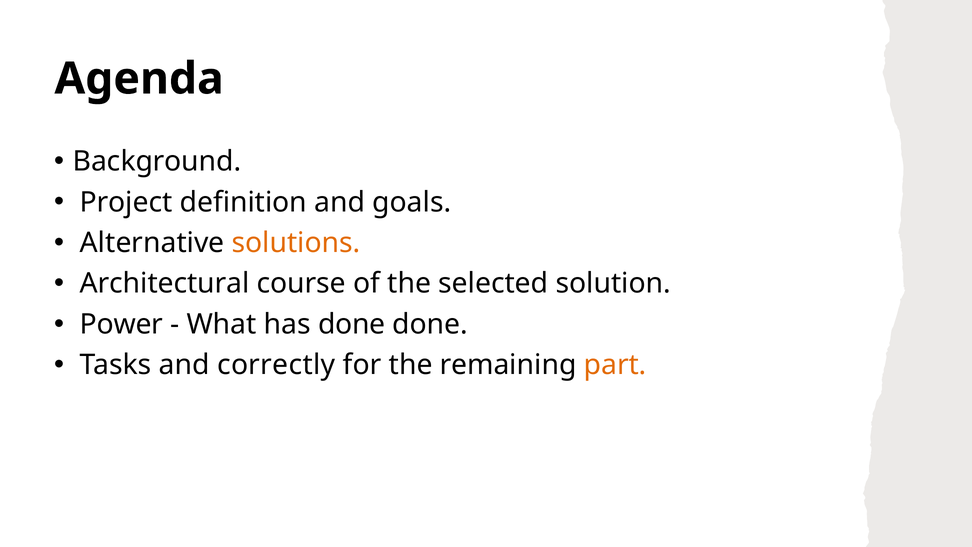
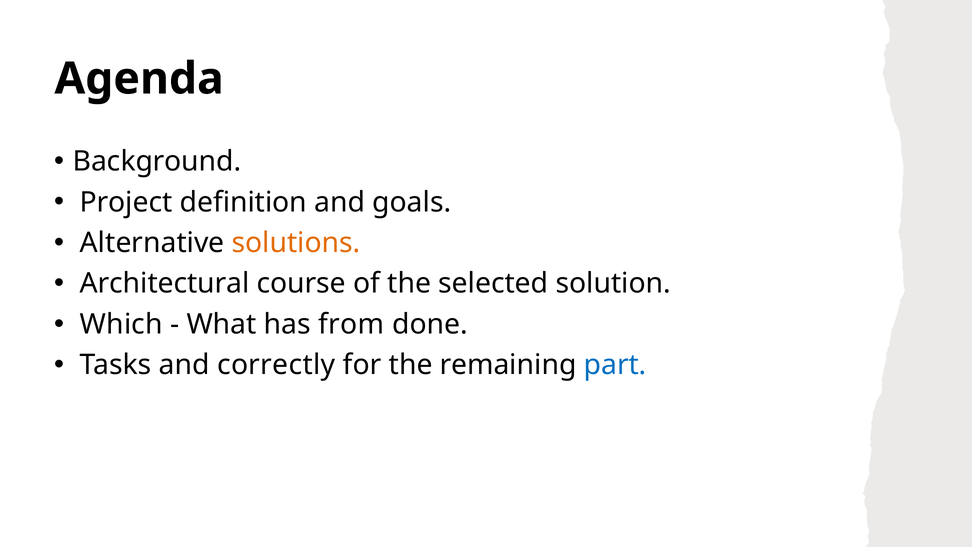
Power: Power -> Which (121, 324)
has done: done -> from (351, 324)
part colour: orange -> blue (615, 365)
